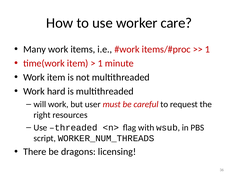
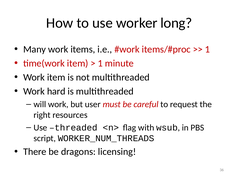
care: care -> long (176, 23)
